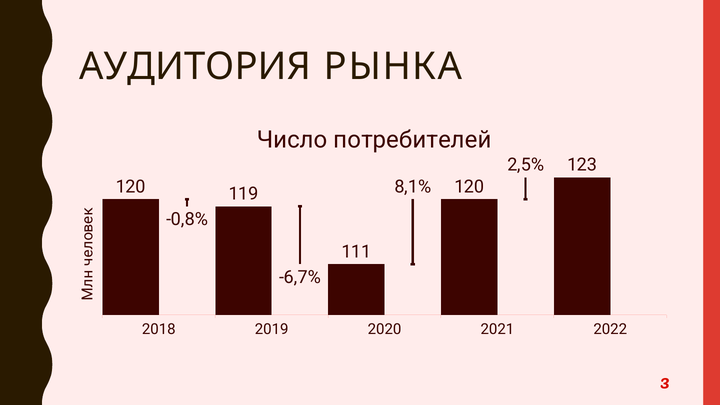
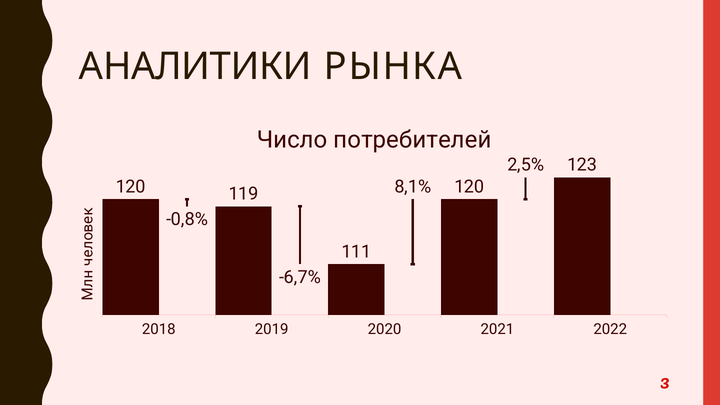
АУДИТОРИЯ: АУДИТОРИЯ -> АНАЛИТИКИ (195, 66)
